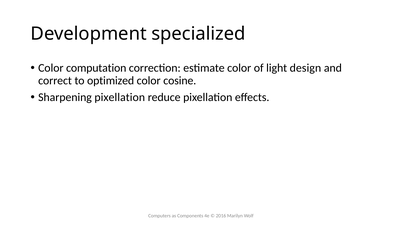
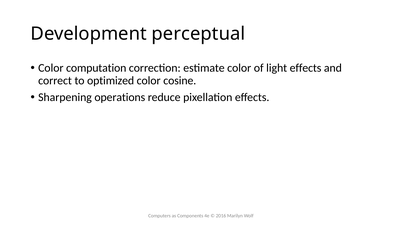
specialized: specialized -> perceptual (198, 34)
light design: design -> effects (306, 68)
Sharpening pixellation: pixellation -> operations (120, 97)
